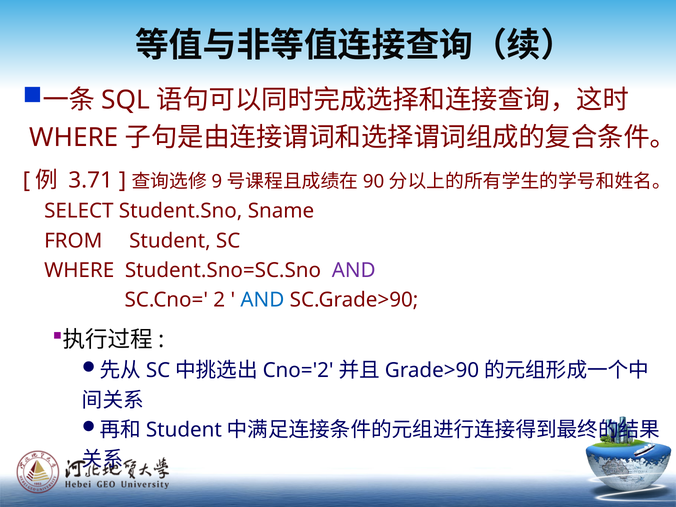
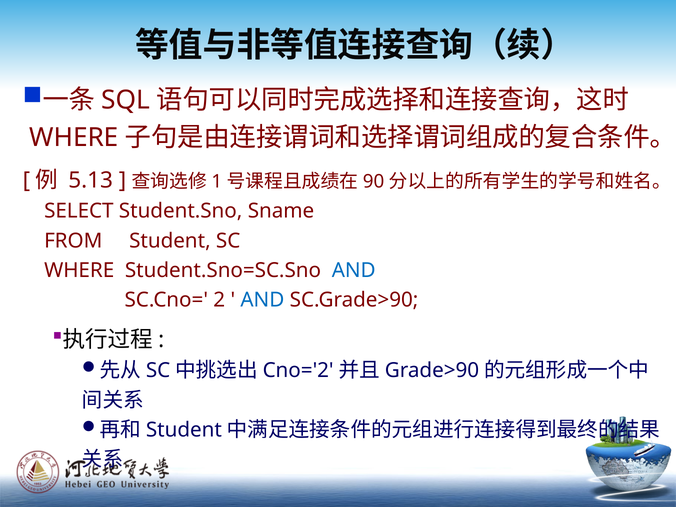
3.71: 3.71 -> 5.13 (91, 180)
9: 9 -> 1 (217, 182)
AND colour: purple -> blue (354, 270)
